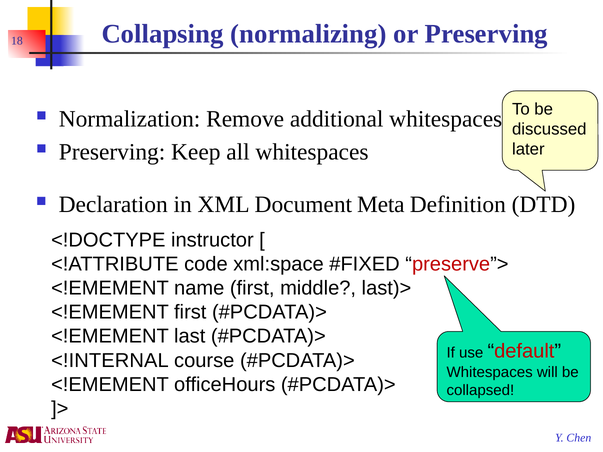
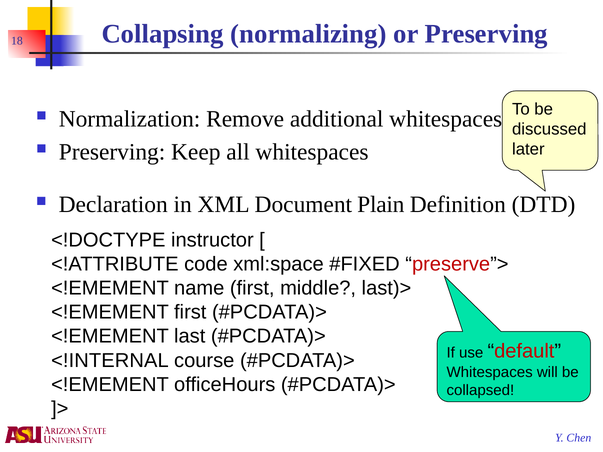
Meta: Meta -> Plain (381, 205)
